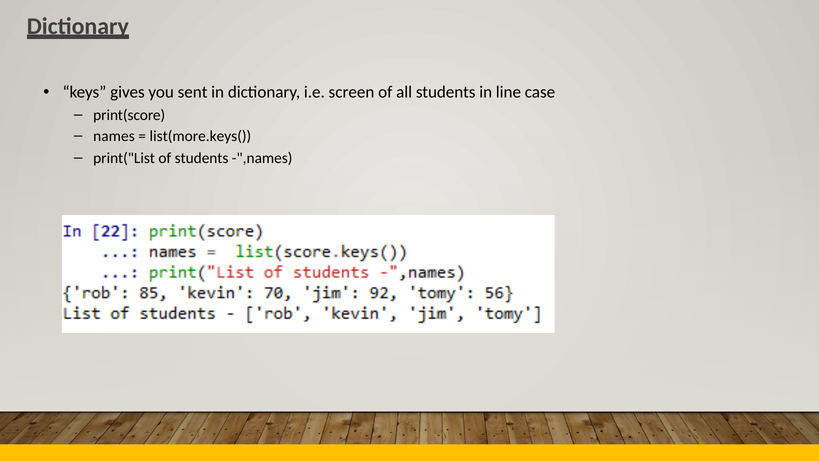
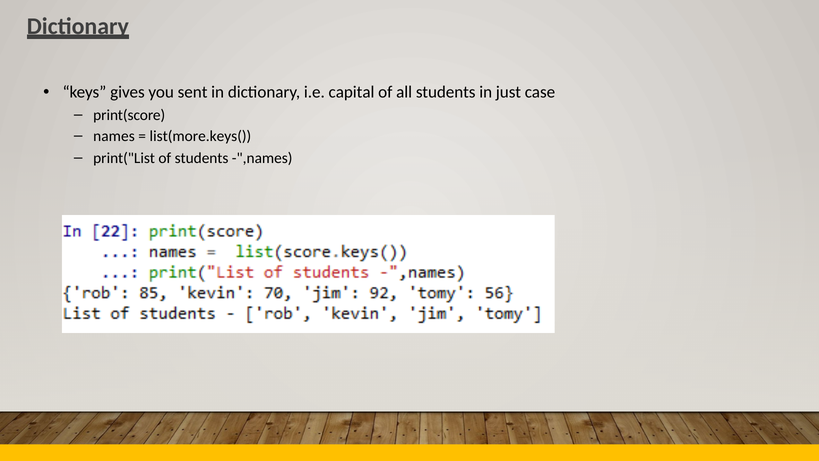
screen: screen -> capital (352, 92)
line: line -> just (508, 92)
